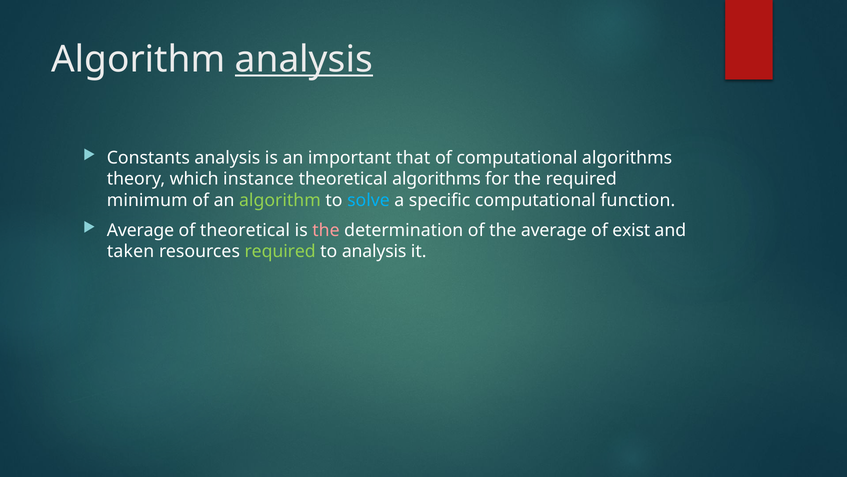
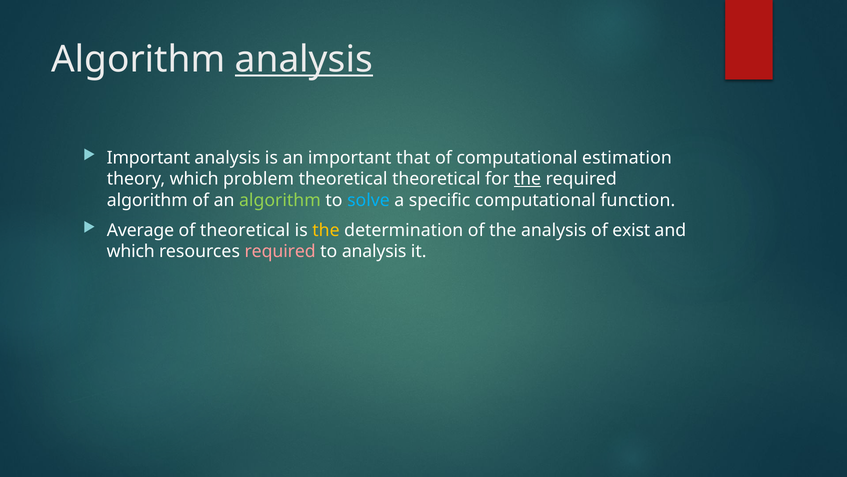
Constants: Constants -> Important (148, 158)
computational algorithms: algorithms -> estimation (627, 158)
instance: instance -> problem (259, 179)
theoretical algorithms: algorithms -> theoretical (436, 179)
the underline: none -> present (527, 179)
minimum: minimum -> algorithm (147, 200)
the colour: pink -> yellow (326, 230)
the average: average -> analysis (554, 230)
taken: taken -> which (131, 251)
required colour: light green -> pink (280, 251)
